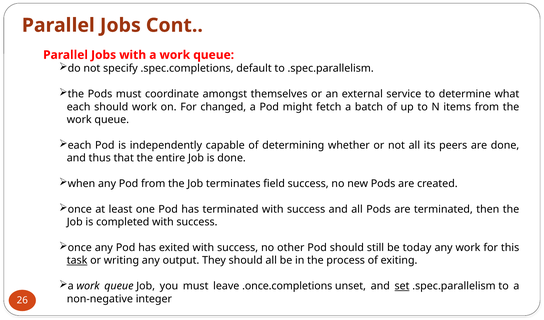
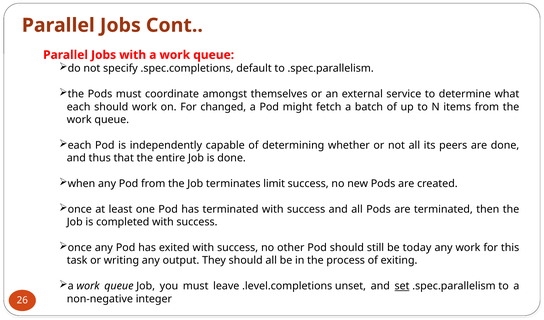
field: field -> limit (274, 184)
task underline: present -> none (77, 260)
.once.completions: .once.completions -> .level.completions (287, 286)
